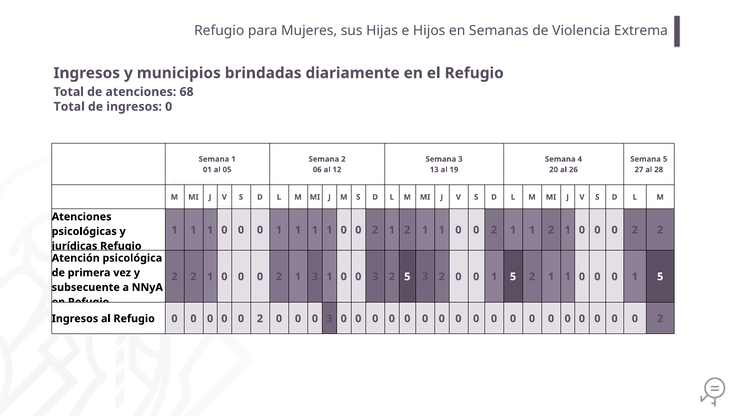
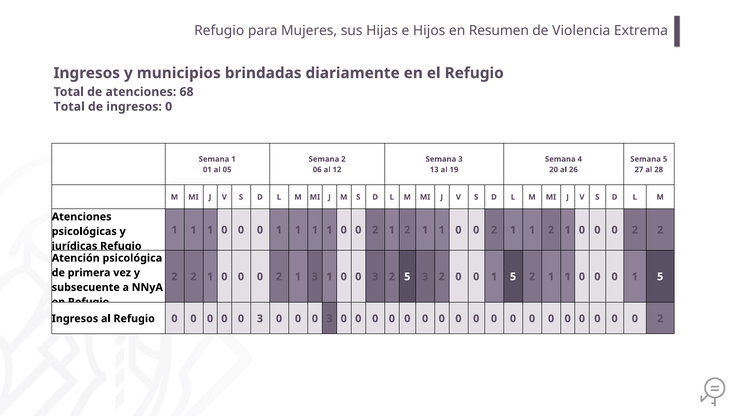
Semanas: Semanas -> Resumen (499, 31)
2: 2 -> 3 (260, 318)
